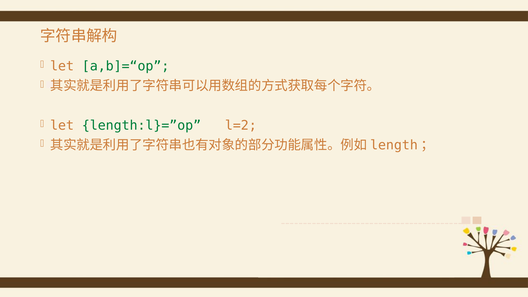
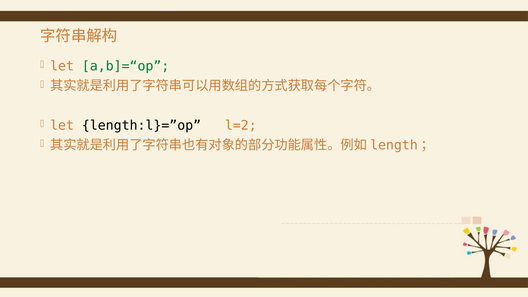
length:l}=”op colour: green -> black (142, 125)
